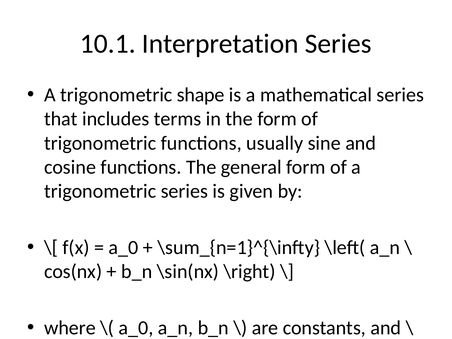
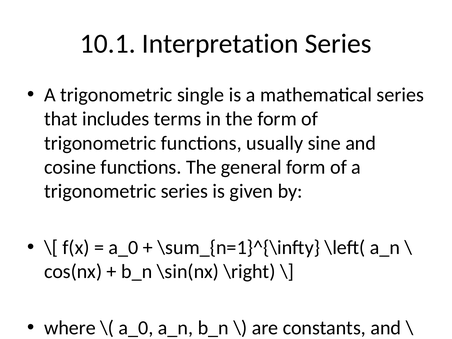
shape: shape -> single (201, 95)
